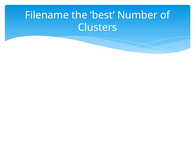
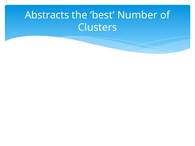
Filename: Filename -> Abstracts (47, 15)
